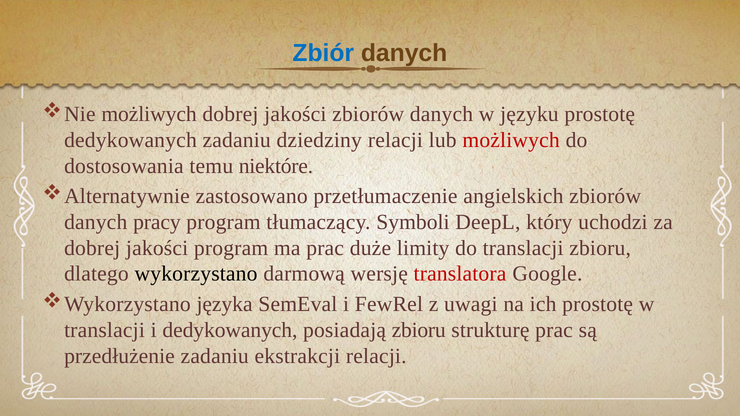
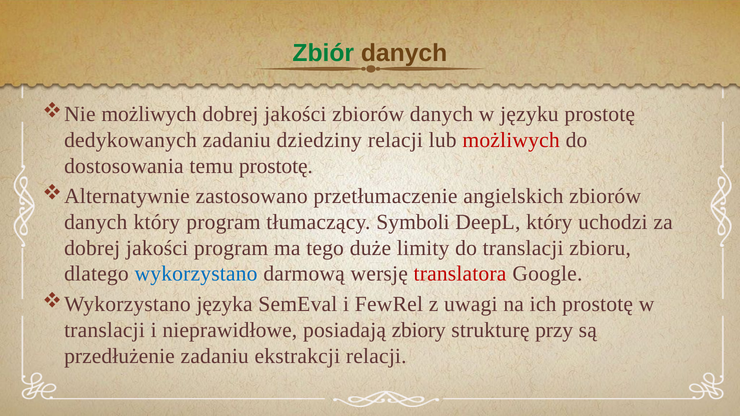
Zbiór colour: blue -> green (323, 53)
temu niektóre: niektóre -> prostotę (276, 166)
danych pracy: pracy -> który (157, 222)
ma prac: prac -> tego (325, 248)
wykorzystano colour: black -> blue (196, 274)
i dedykowanych: dedykowanych -> nieprawidłowe (230, 330)
posiadają zbioru: zbioru -> zbiory (419, 330)
strukturę prac: prac -> przy (554, 330)
